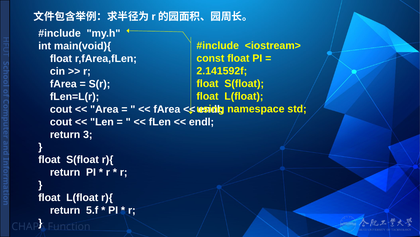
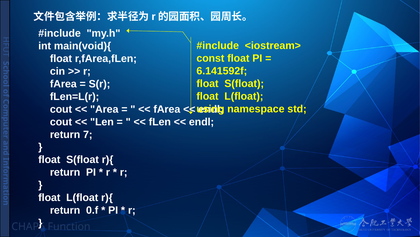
2.141592f: 2.141592f -> 6.141592f (222, 71)
3: 3 -> 7 (88, 134)
5.f: 5.f -> 0.f (92, 210)
